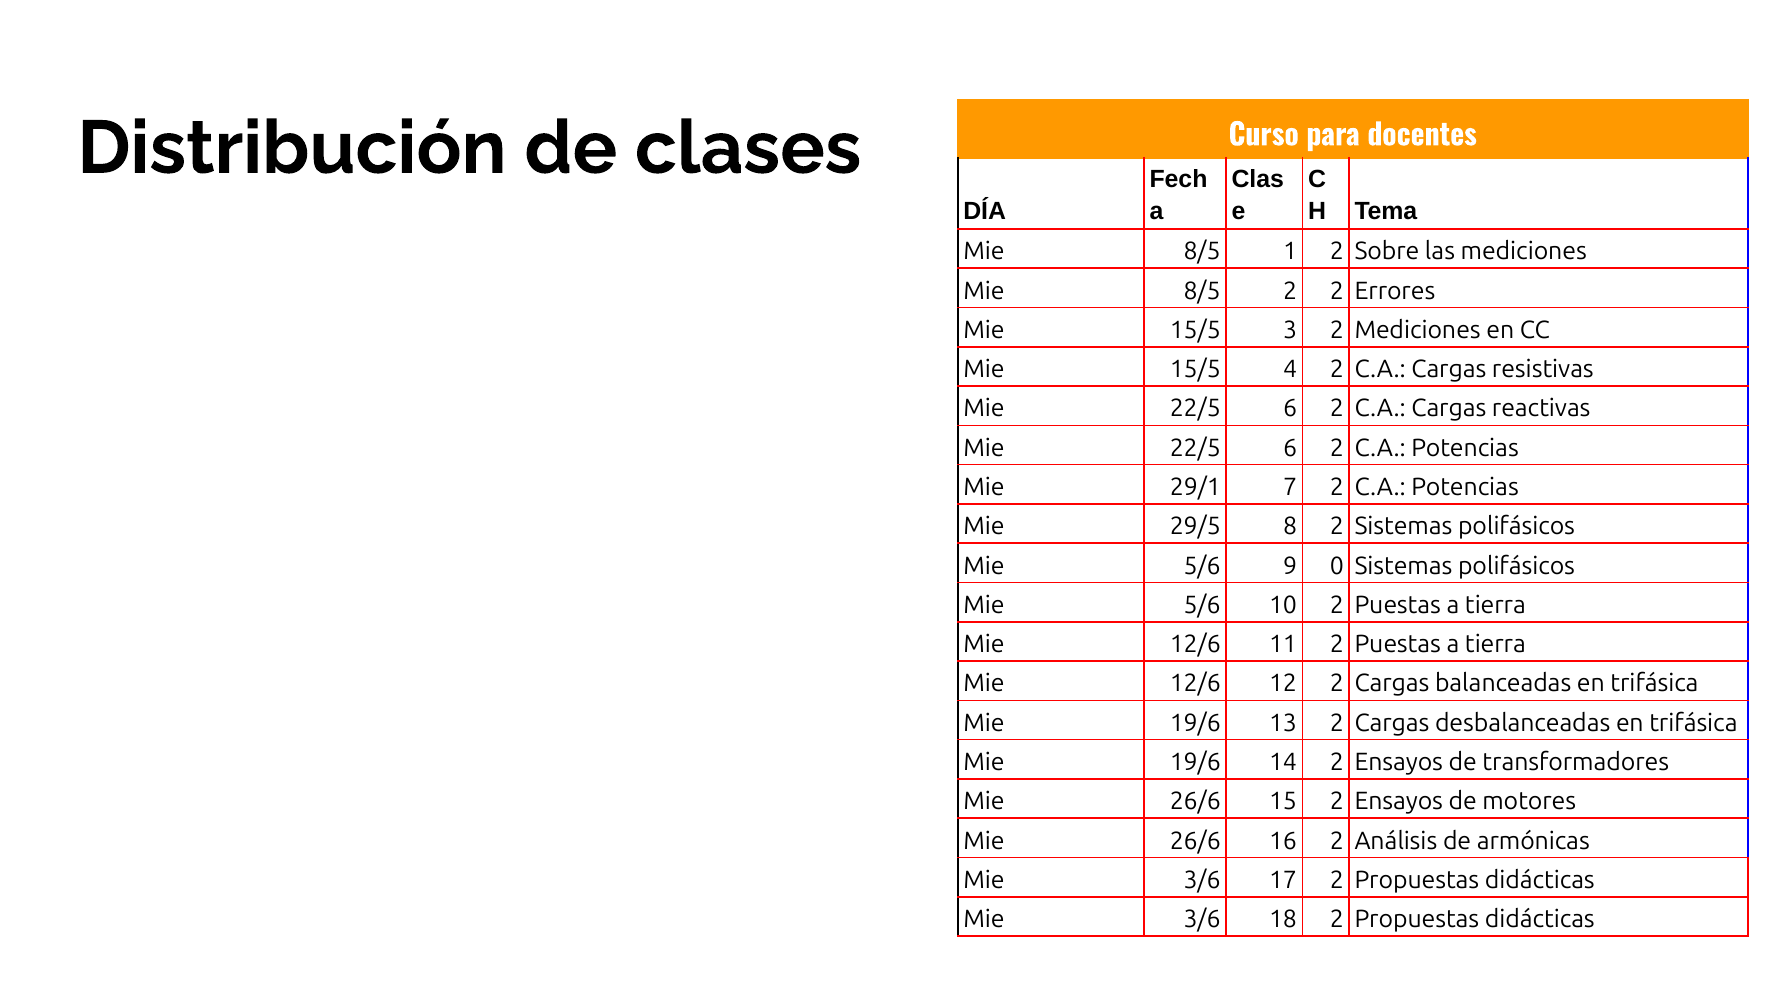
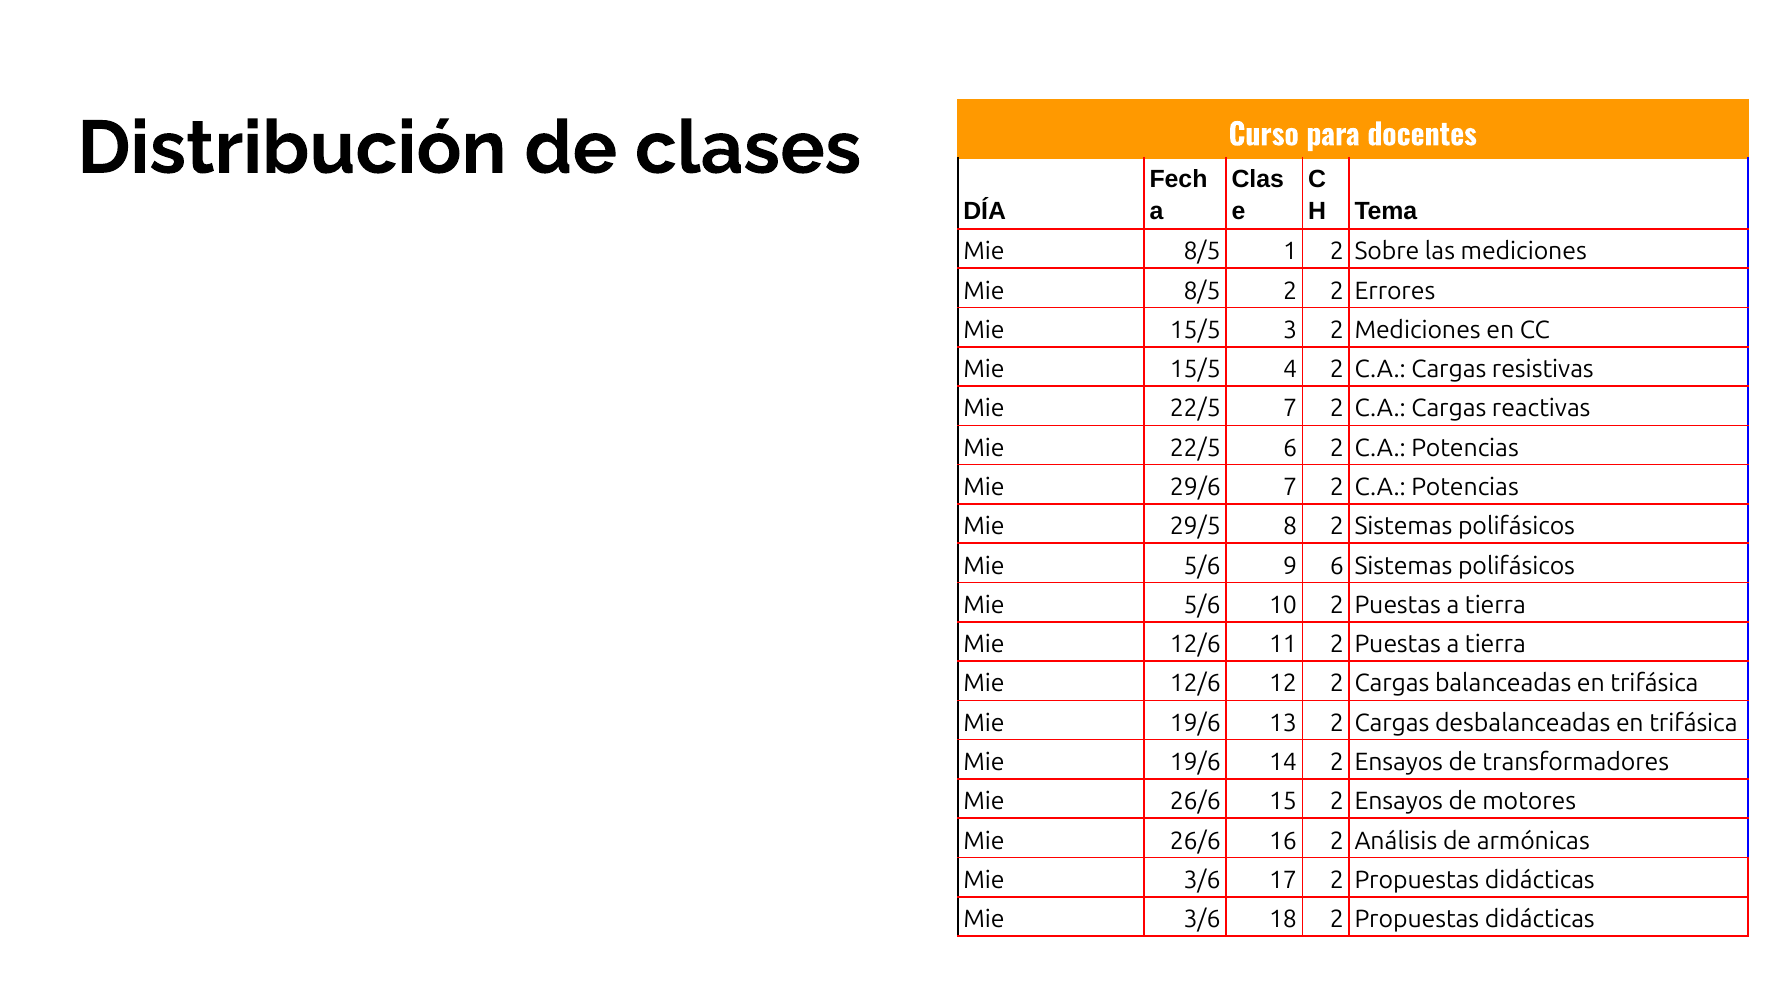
6: 6 -> 7 (1290, 409)
29/1: 29/1 -> 29/6 (1195, 487)
9 0: 0 -> 6 (1337, 566)
